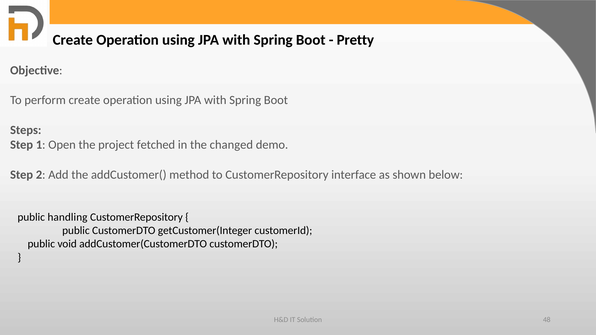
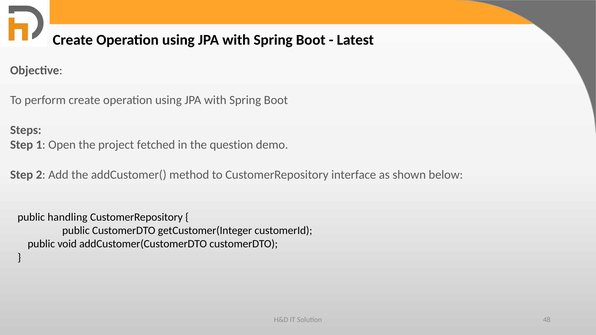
Pretty: Pretty -> Latest (355, 40)
changed: changed -> question (231, 145)
